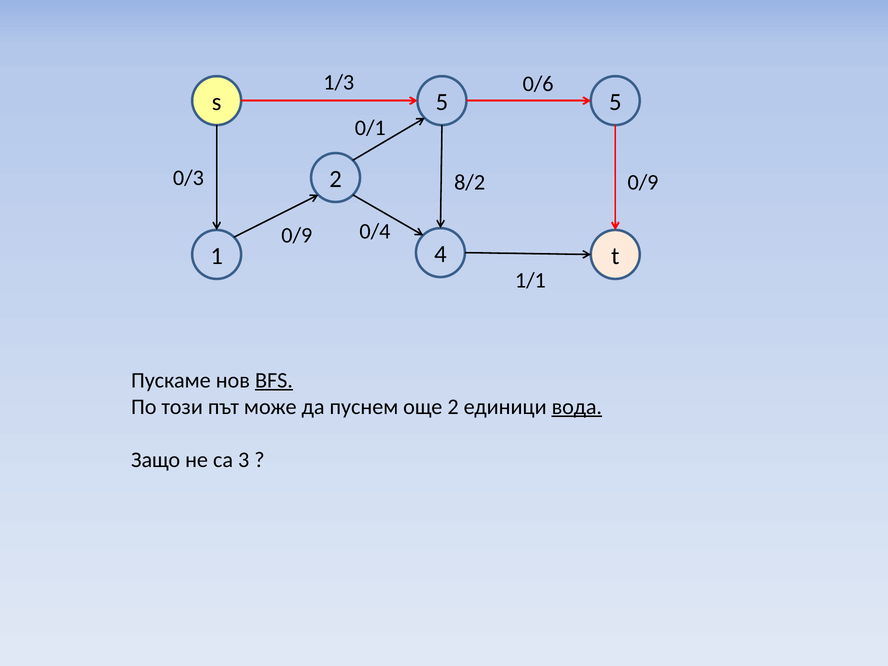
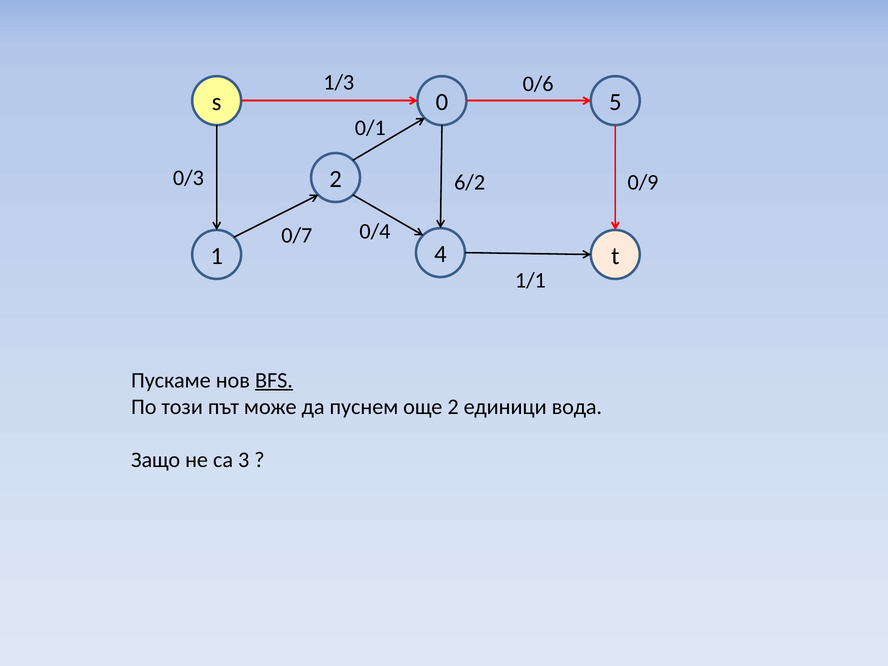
s 5: 5 -> 0 (442, 102)
8/2: 8/2 -> 6/2 (470, 182)
0/9: 0/9 -> 0/7 (297, 235)
вода underline: present -> none (577, 407)
